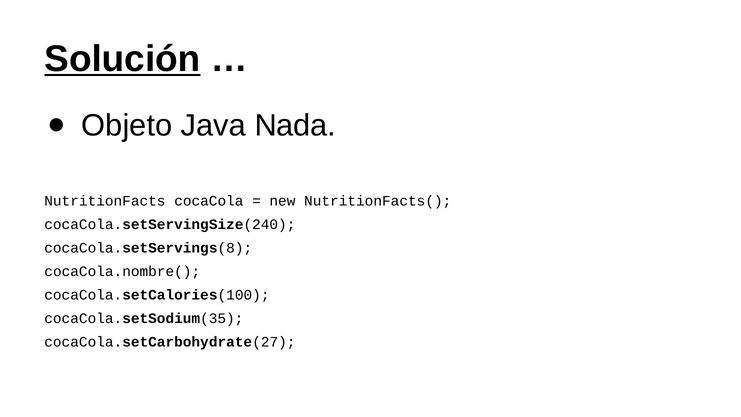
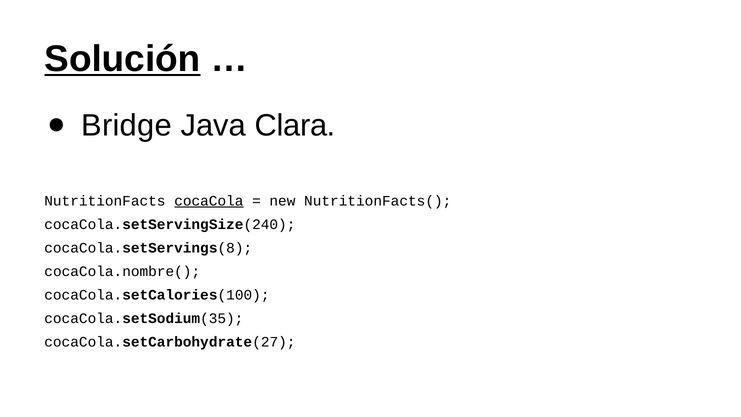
Objeto: Objeto -> Bridge (127, 125)
Nada: Nada -> Clara (295, 125)
cocaCola underline: none -> present (209, 201)
